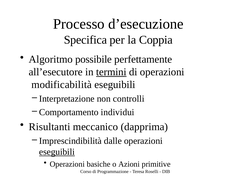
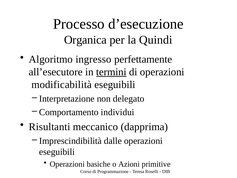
Specifica: Specifica -> Organica (85, 40)
Coppia: Coppia -> Quindi (156, 40)
possibile: possibile -> ingresso (93, 59)
controlli: controlli -> delegato (129, 99)
eseguibili underline: present -> none (57, 152)
